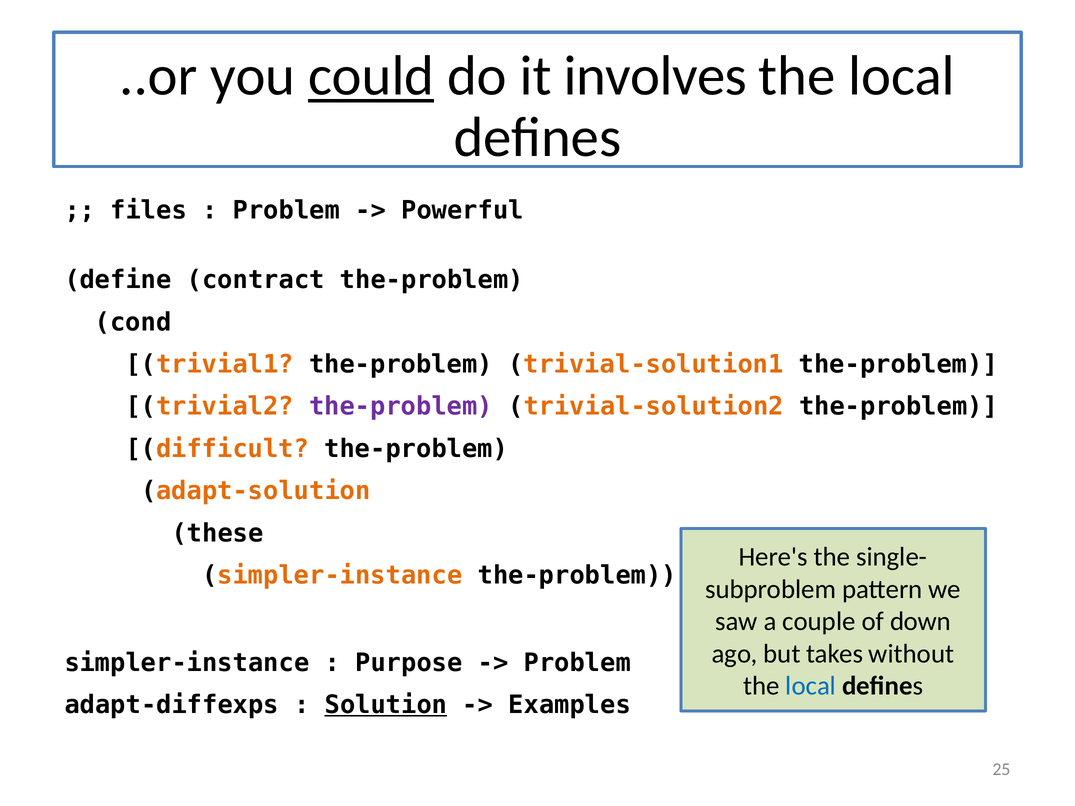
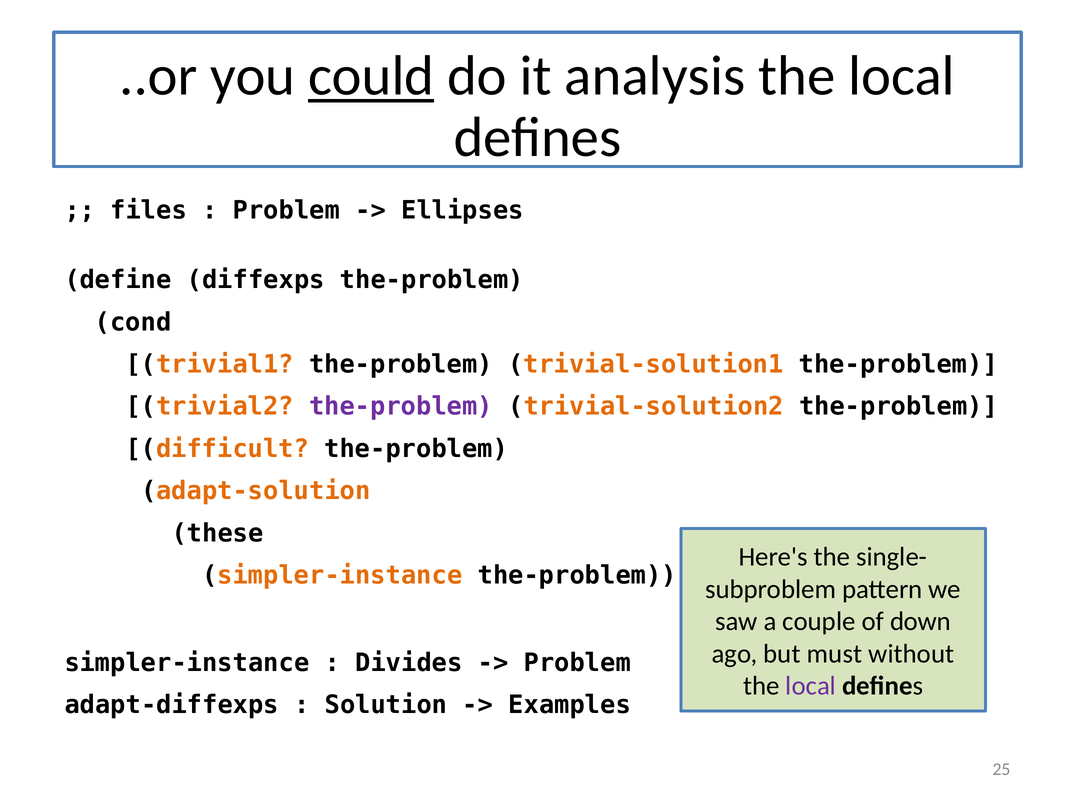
involves: involves -> analysis (655, 76)
Powerful: Powerful -> Ellipses (462, 211)
contract: contract -> diffexps (256, 280)
takes: takes -> must (834, 654)
Purpose: Purpose -> Divides (409, 663)
local colour: blue -> purple (811, 686)
Solution underline: present -> none (386, 705)
